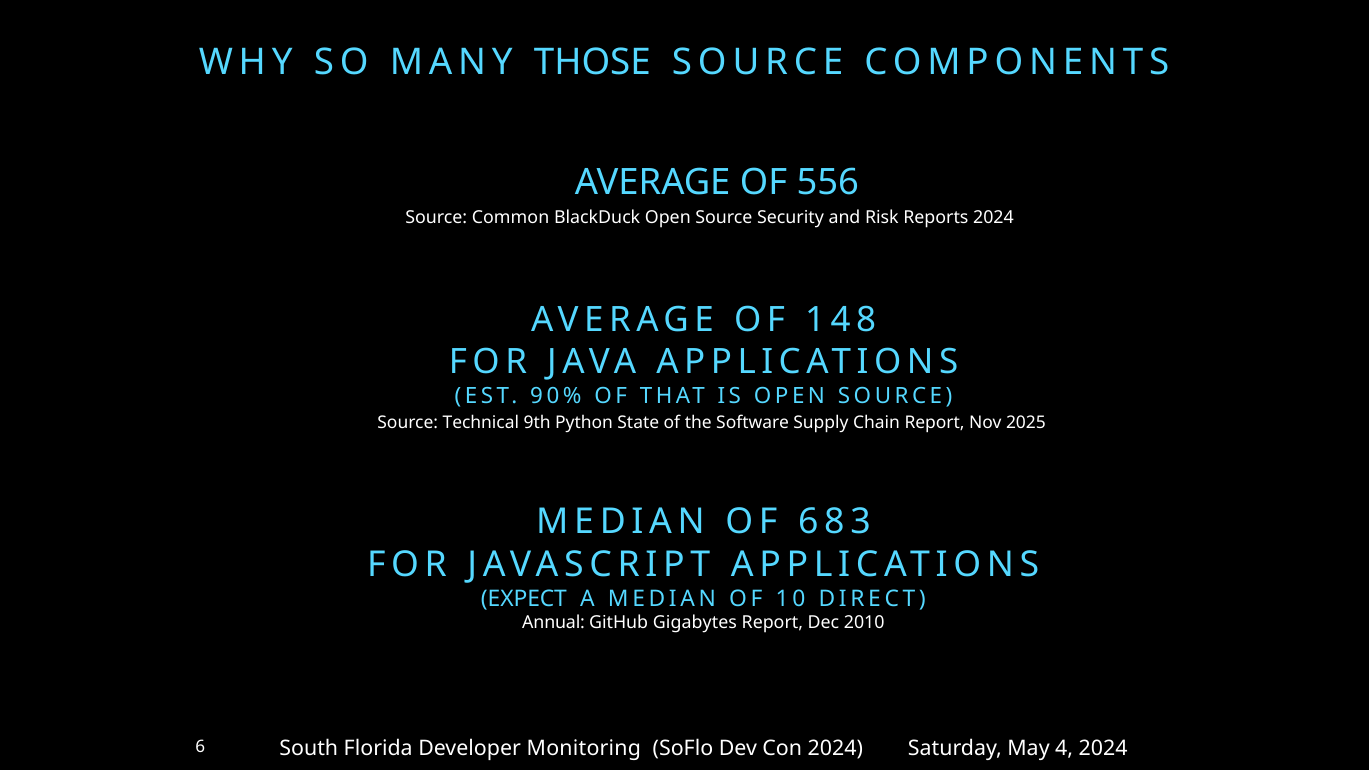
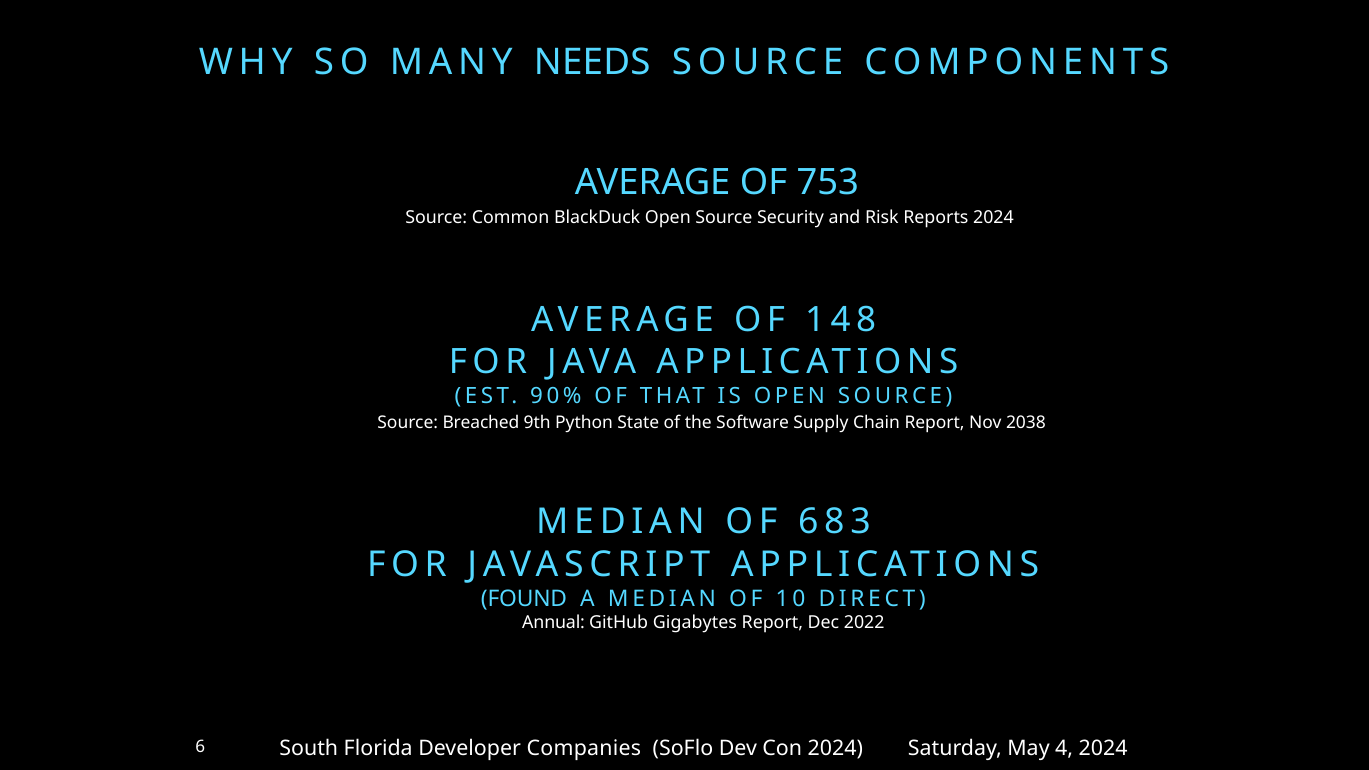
THOSE: THOSE -> NEEDS (592, 62)
556: 556 -> 753 (828, 183)
Technical: Technical -> Breached (481, 423)
2025: 2025 -> 2038 (1026, 423)
EXPECT: EXPECT -> FOUND (524, 599)
2010: 2010 -> 2022 (864, 623)
Monitoring: Monitoring -> Companies (584, 748)
